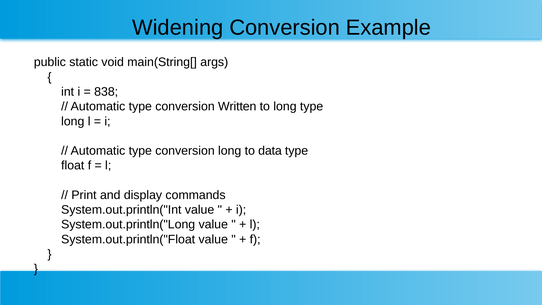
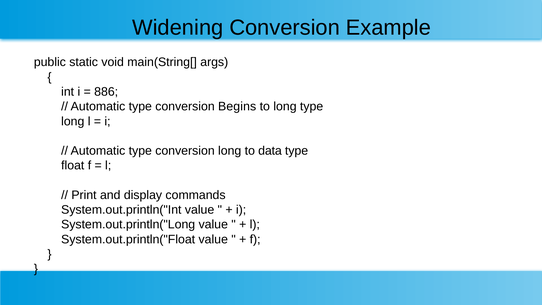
838: 838 -> 886 (106, 92)
Written: Written -> Begins (237, 106)
